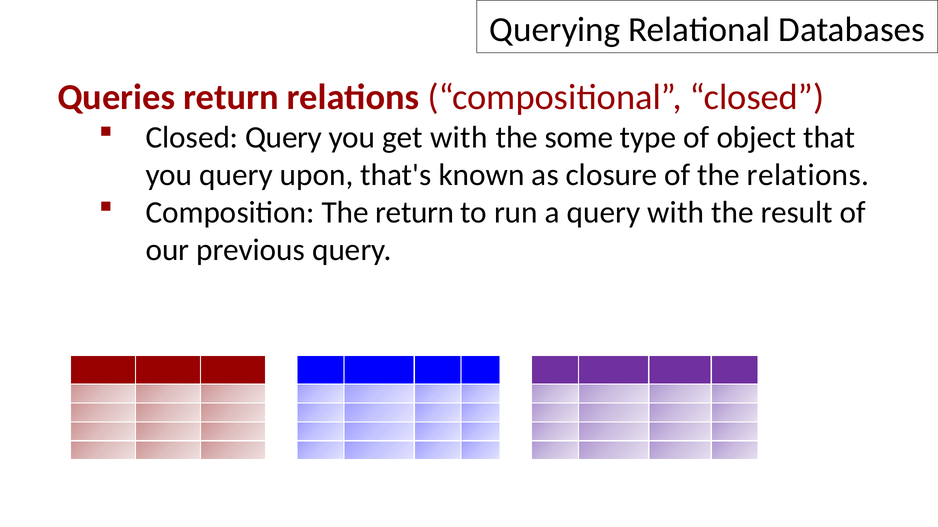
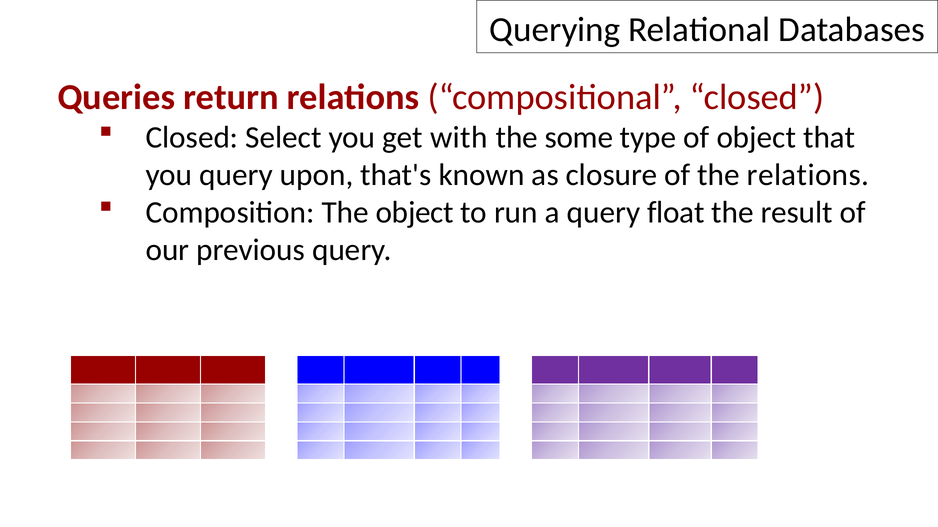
Closed Query: Query -> Select (284, 138)
The return: return -> object (415, 213)
query with: with -> float (676, 213)
